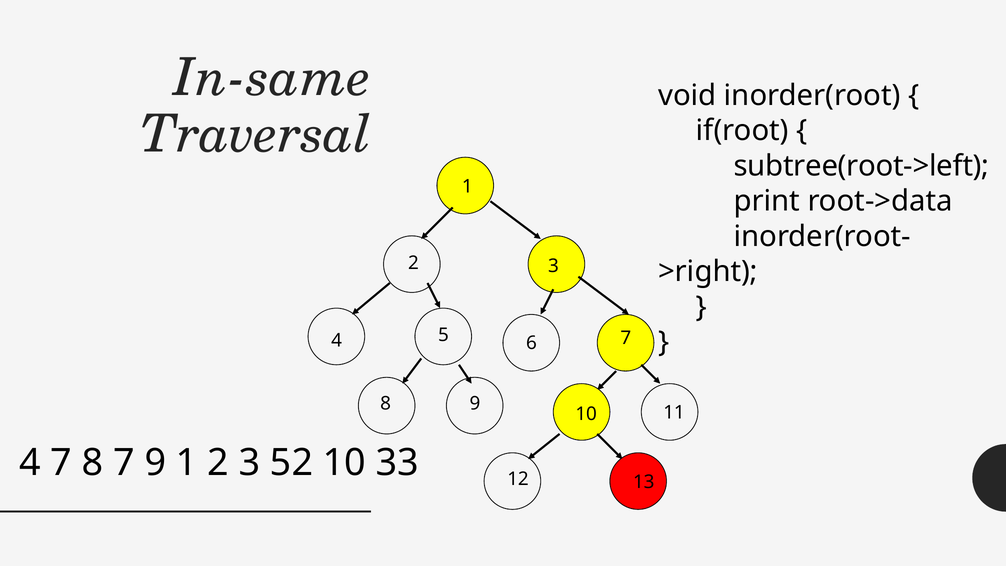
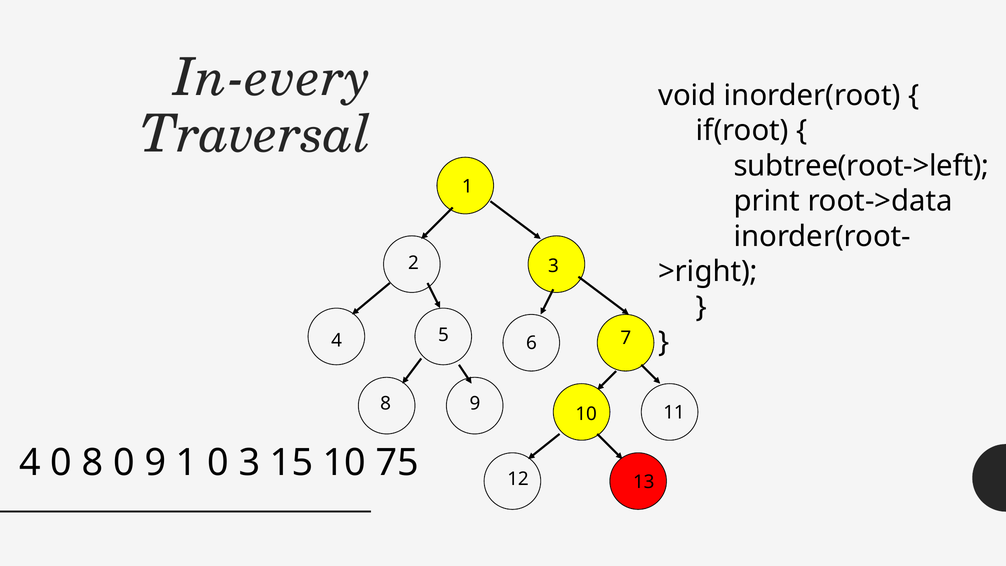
In-same: In-same -> In-every (272, 78)
4 7: 7 -> 0 (61, 463)
8 7: 7 -> 0 (124, 463)
1 2: 2 -> 0 (218, 463)
52: 52 -> 15 (292, 463)
33: 33 -> 75 (397, 463)
